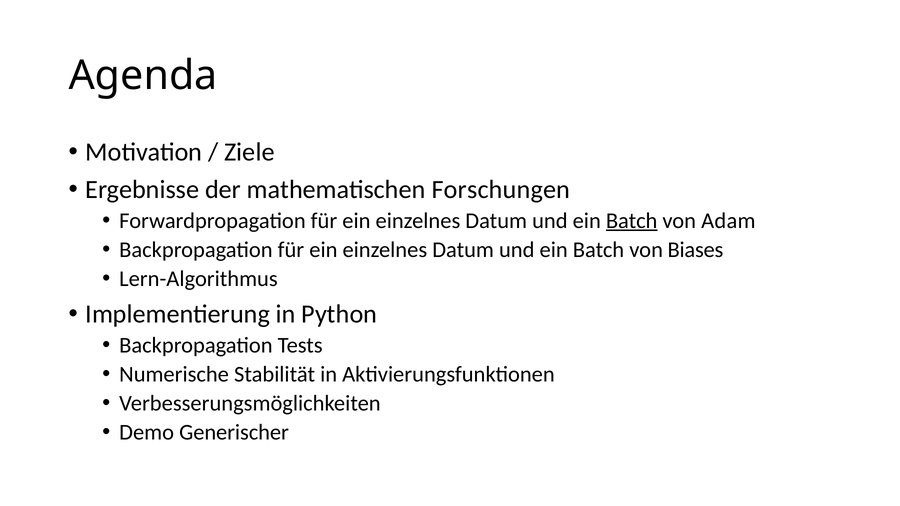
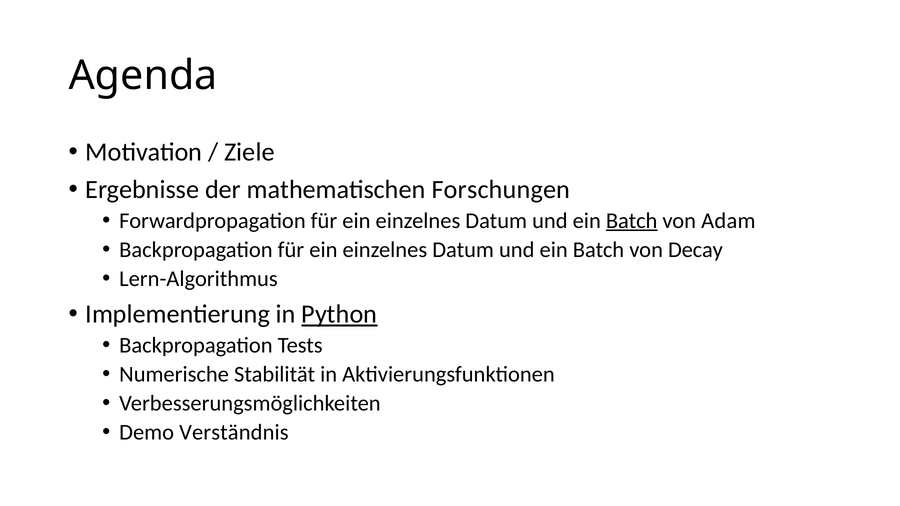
Biases: Biases -> Decay (695, 250)
Python underline: none -> present (339, 314)
Generischer: Generischer -> Verständnis (234, 432)
